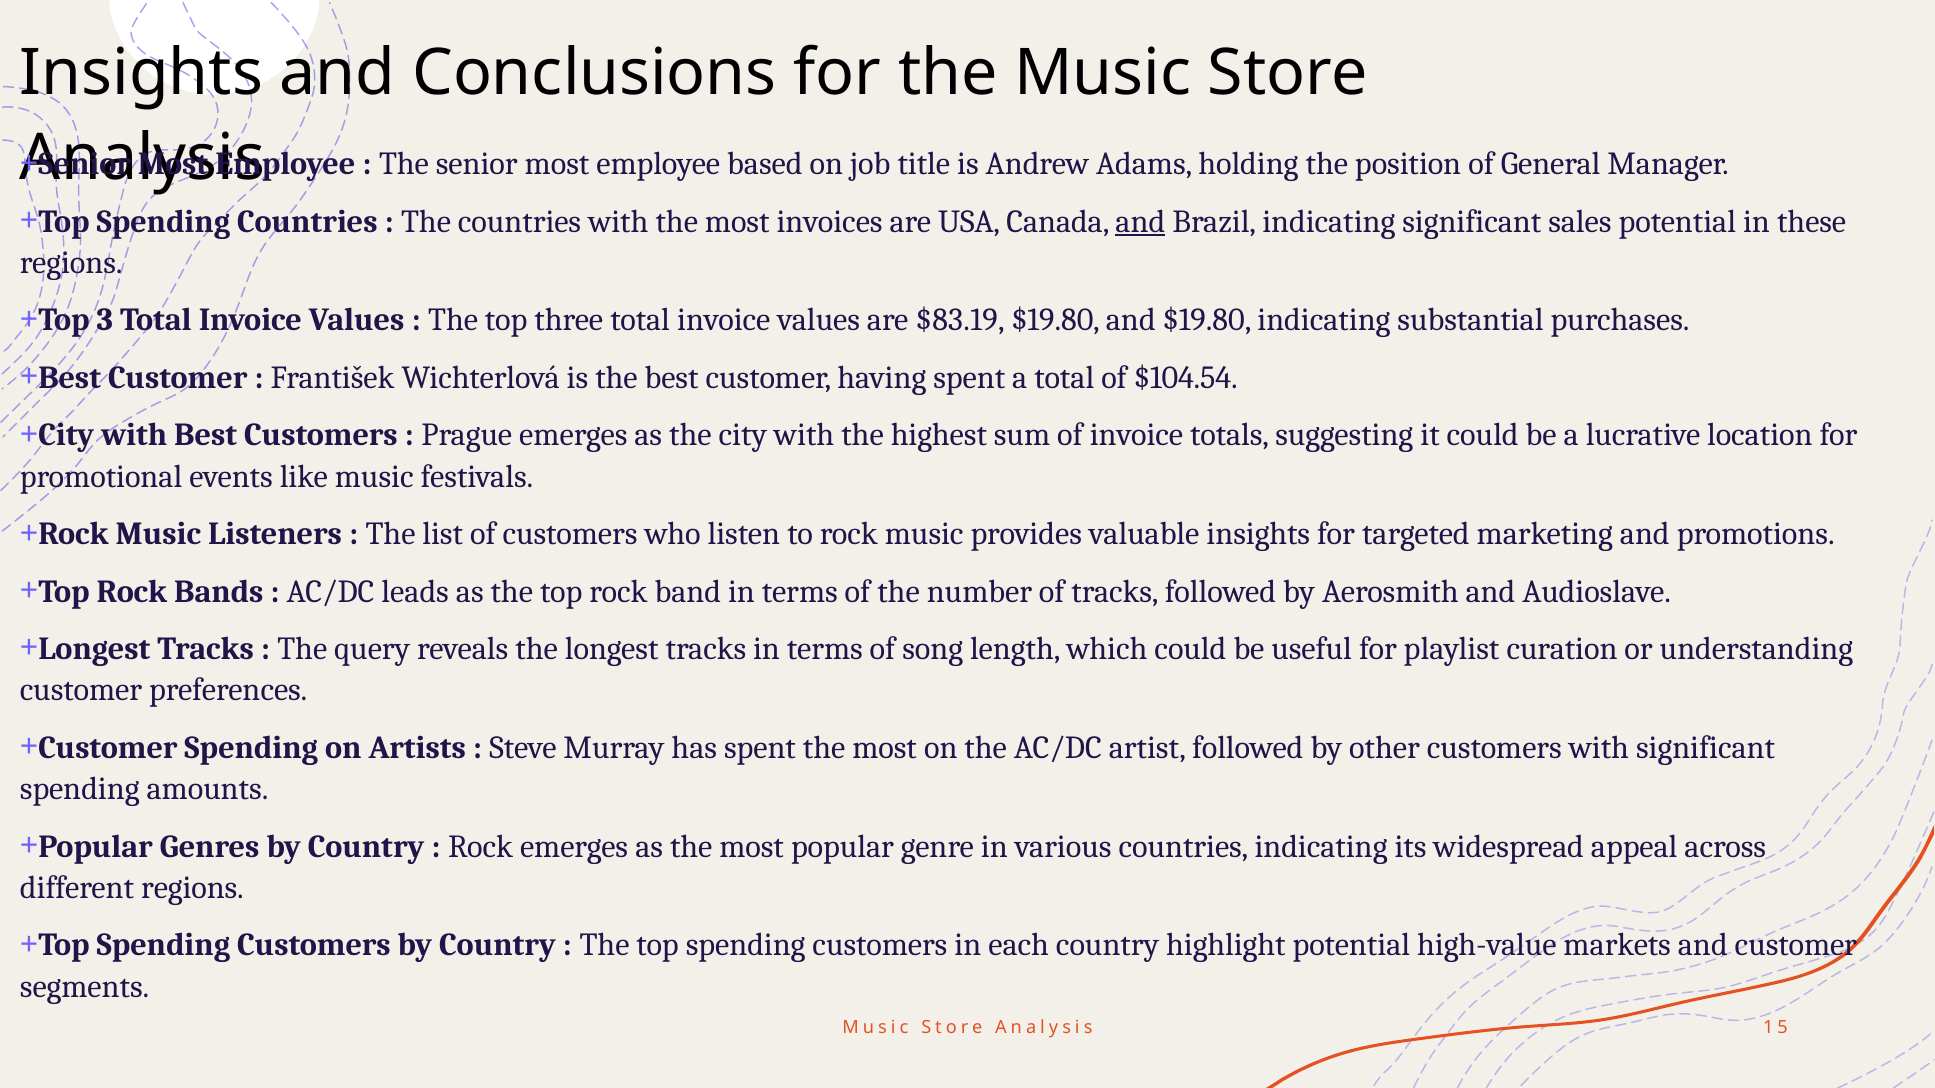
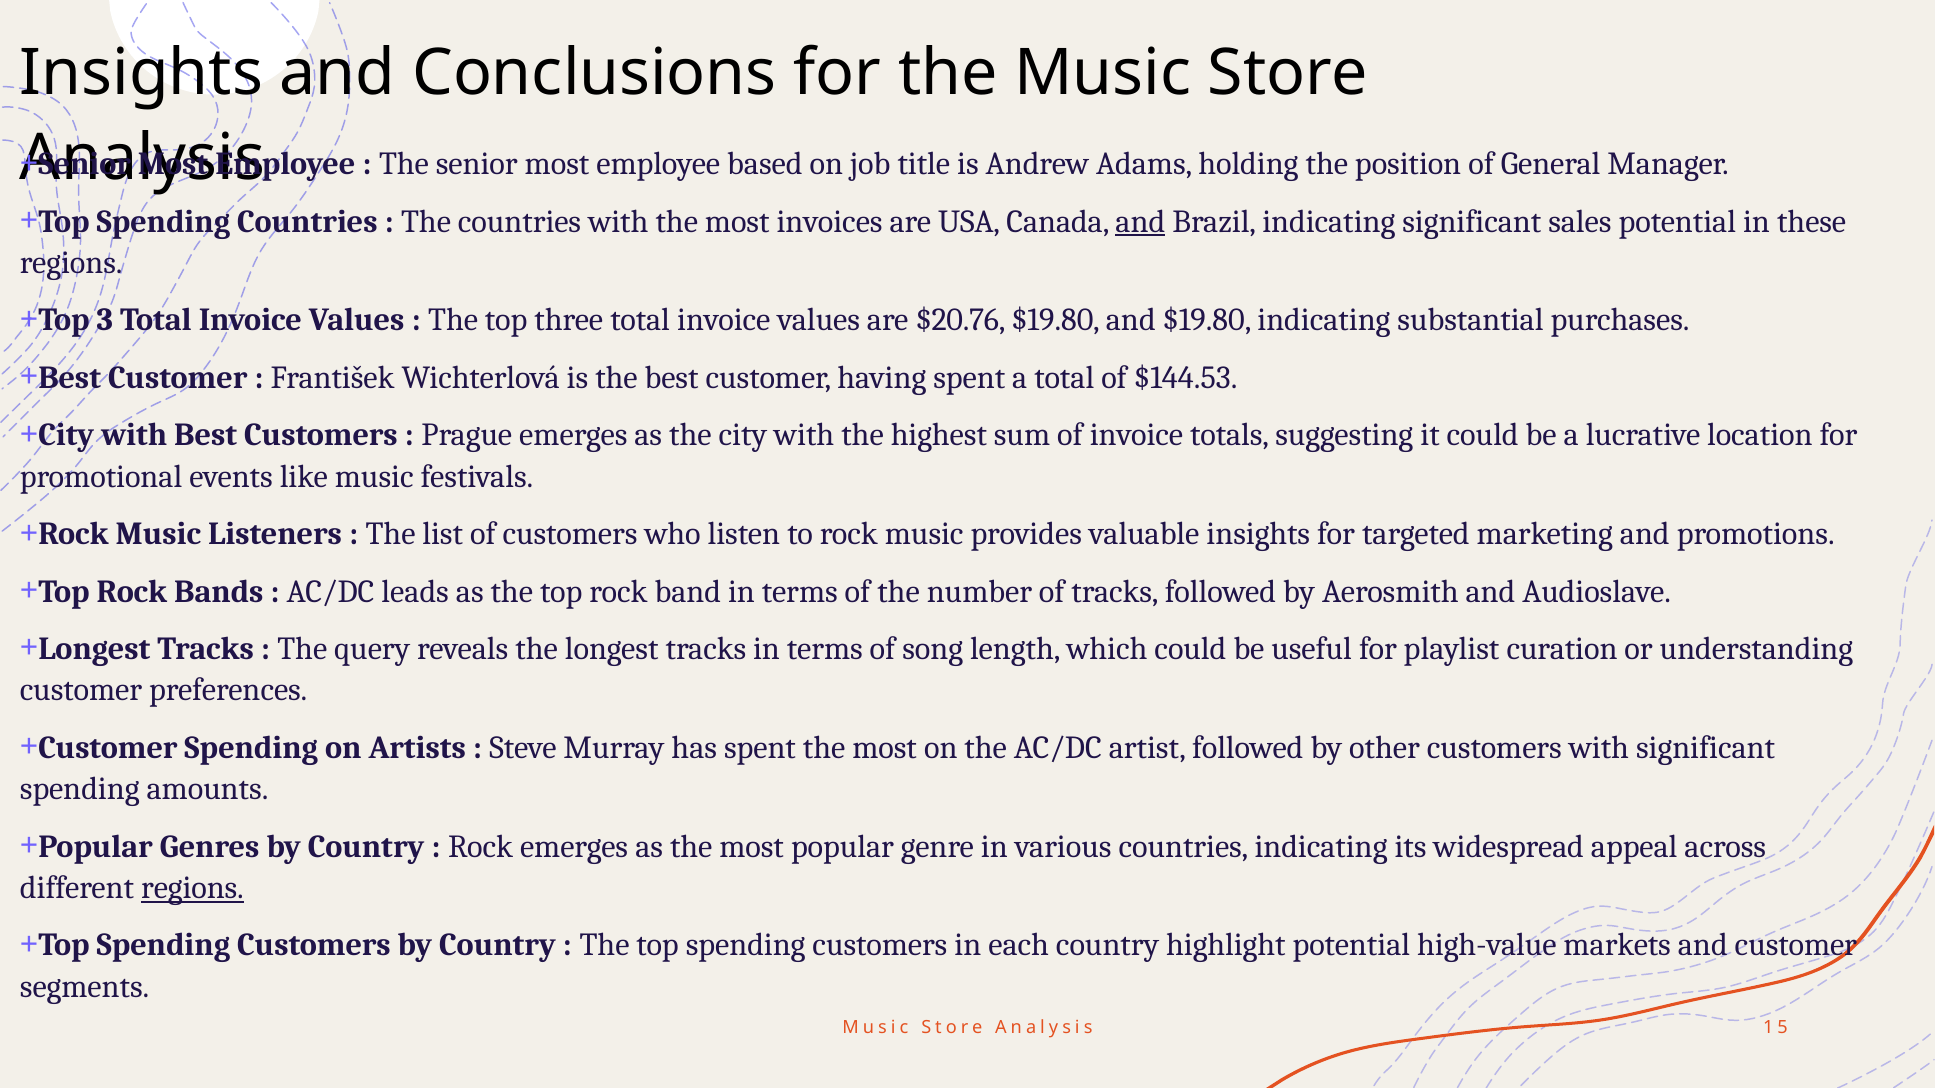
$83.19: $83.19 -> $20.76 (960, 320)
$104.54: $104.54 -> $144.53 (1186, 378)
regions underline: none -> present (193, 888)
